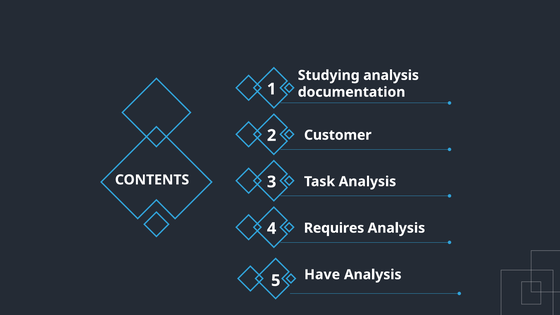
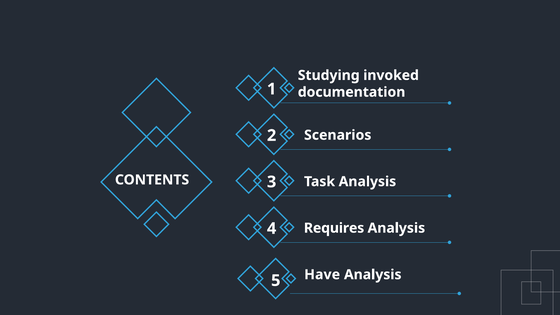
Studying analysis: analysis -> invoked (391, 75)
Customer: Customer -> Scenarios (338, 135)
